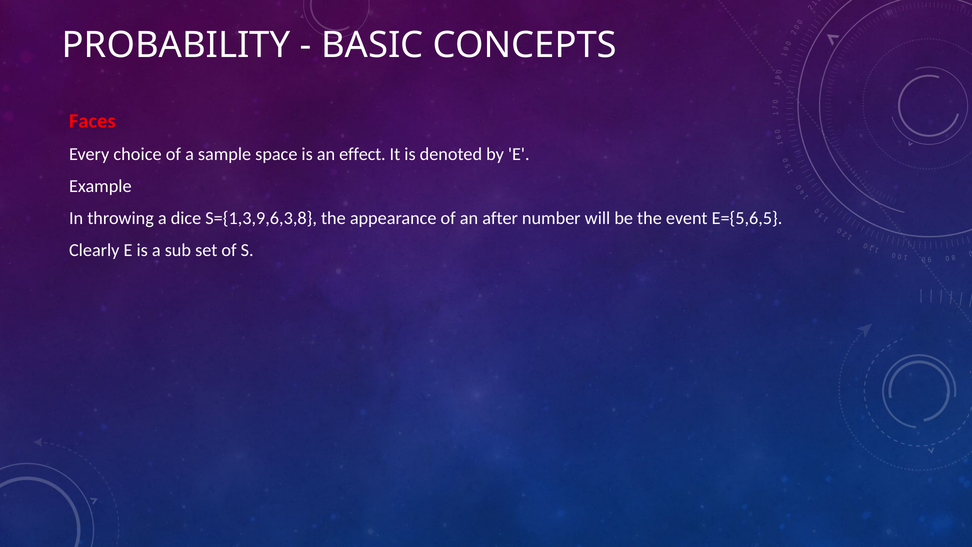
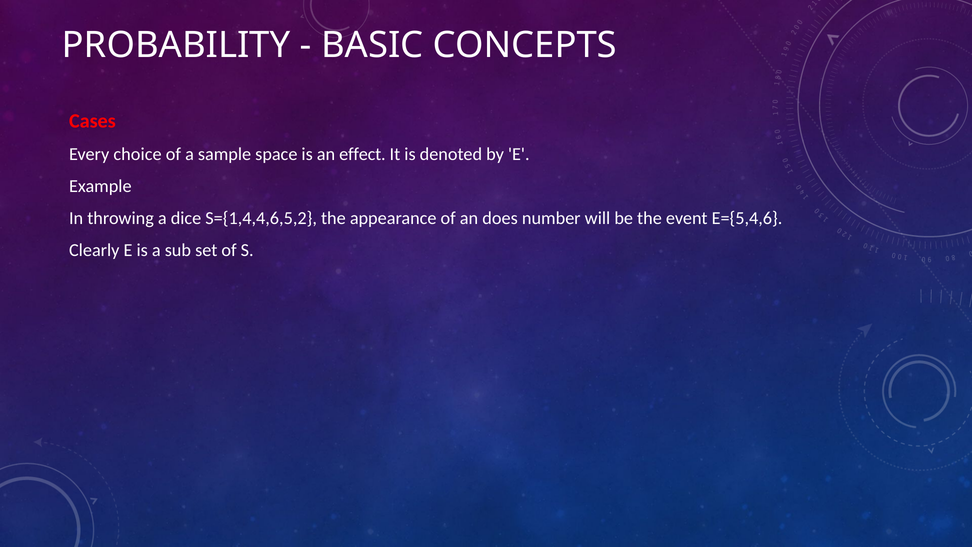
Faces: Faces -> Cases (92, 121)
S={1,3,9,6,3,8: S={1,3,9,6,3,8 -> S={1,4,4,6,5,2 (261, 218)
after: after -> does (500, 218)
E={5,6,5: E={5,6,5 -> E={5,4,6 (747, 218)
